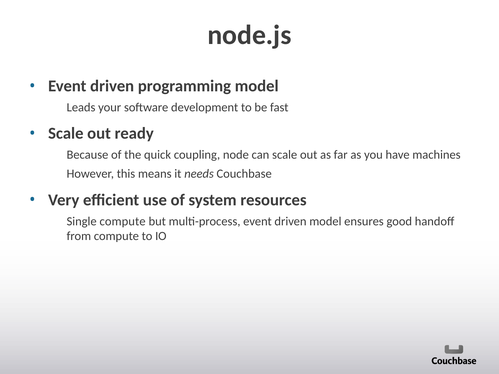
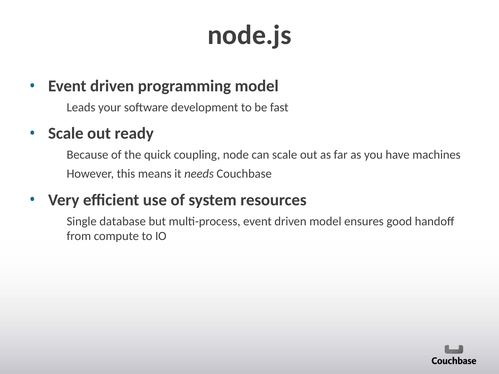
Single compute: compute -> database (123, 221)
